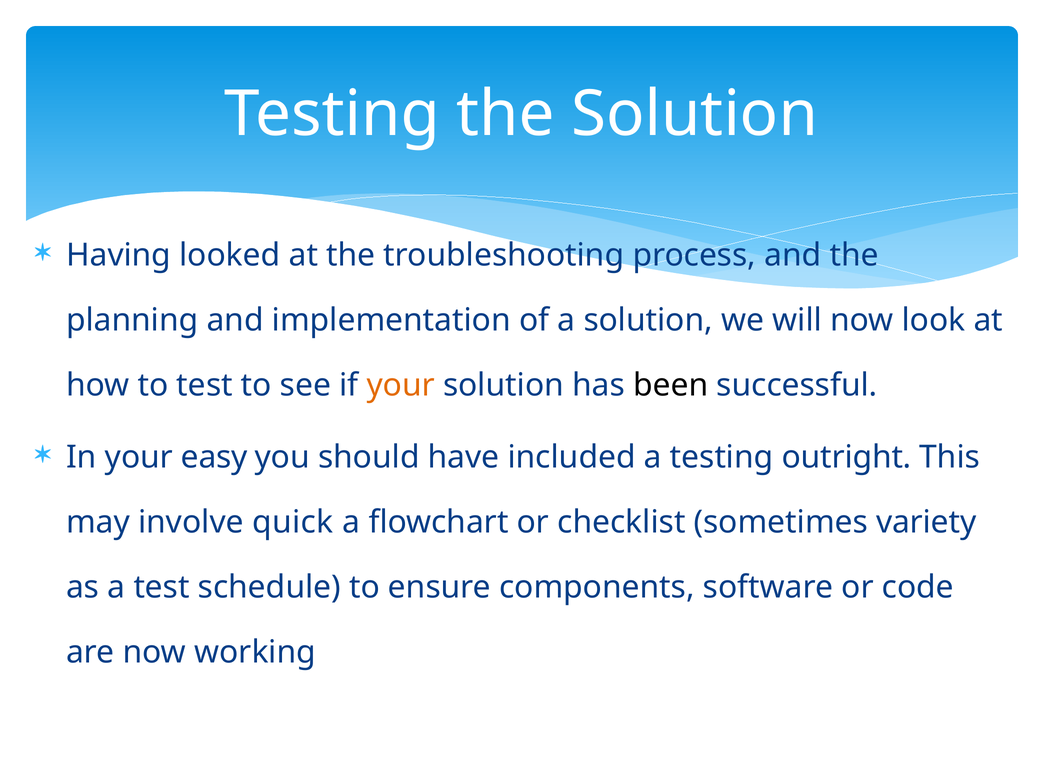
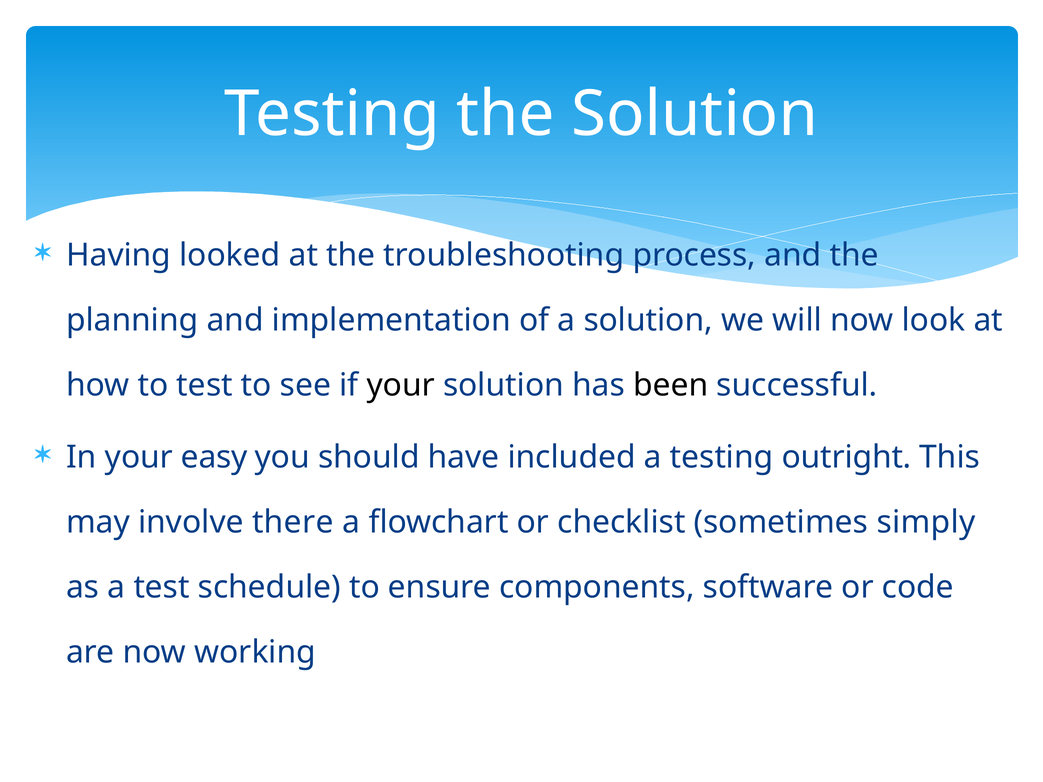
your colour: orange -> black (401, 385)
quick: quick -> there (293, 522)
variety: variety -> simply (926, 522)
